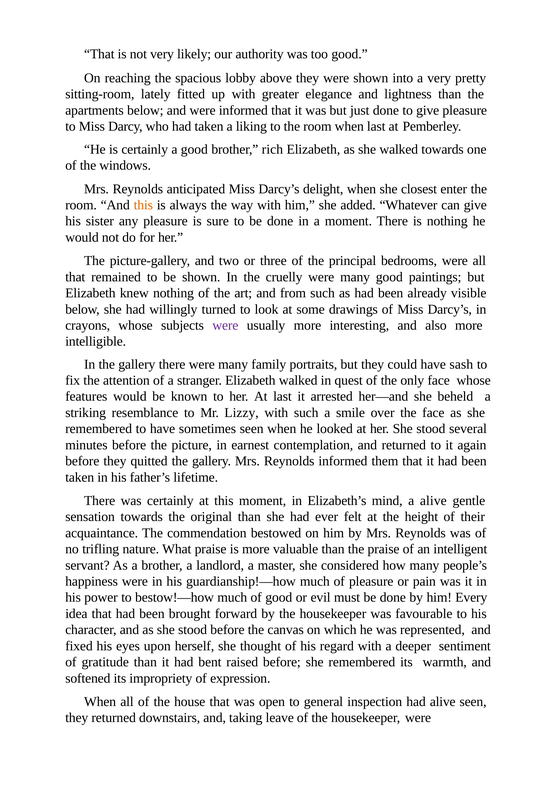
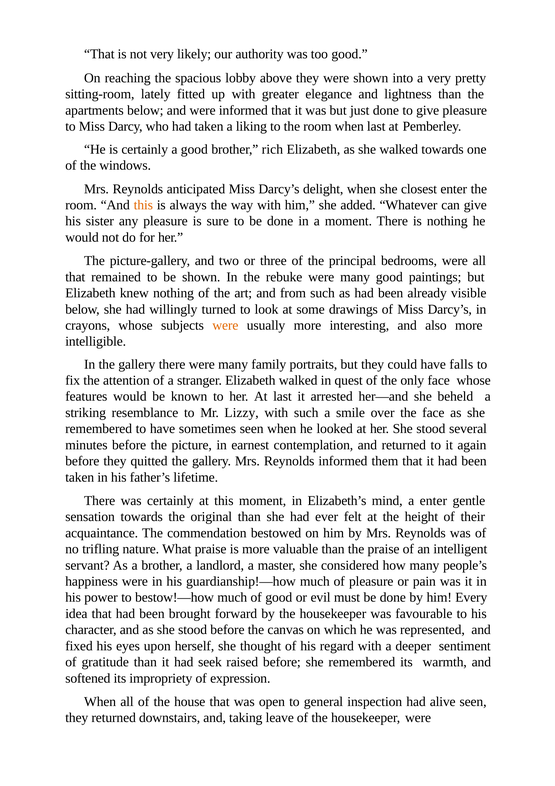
cruelly: cruelly -> rebuke (284, 277)
were colour: purple -> orange (225, 325)
sash: sash -> falls (461, 364)
a alive: alive -> enter (433, 500)
bent: bent -> seek (210, 662)
